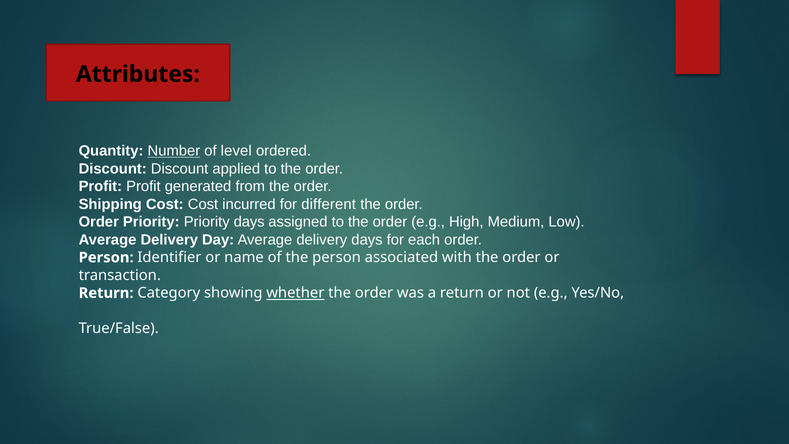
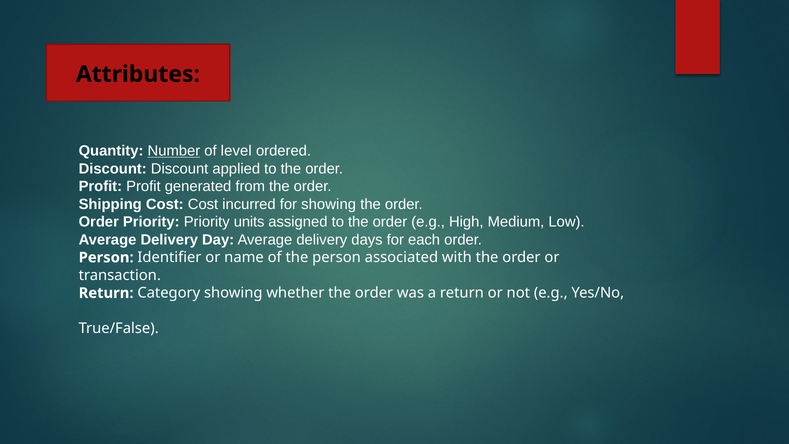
for different: different -> showing (329, 204)
Priority days: days -> units (249, 222)
whether underline: present -> none (295, 293)
